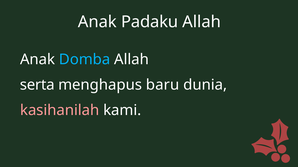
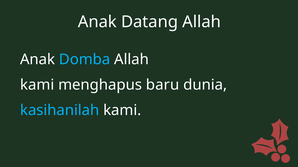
Padaku: Padaku -> Datang (150, 22)
serta: serta -> kami (37, 85)
kasihanilah colour: pink -> light blue (60, 111)
